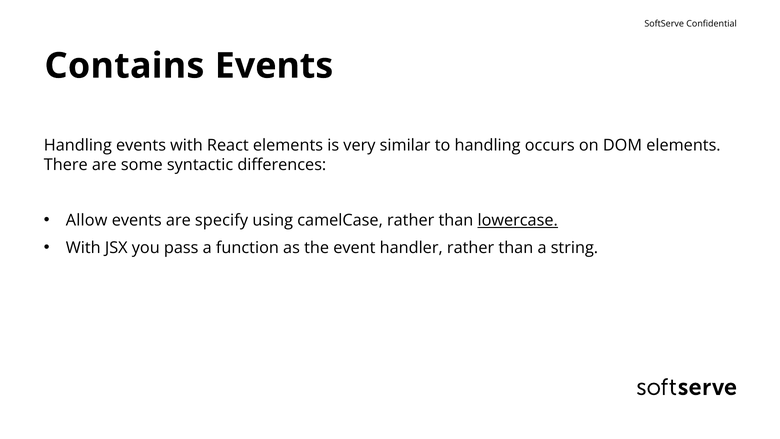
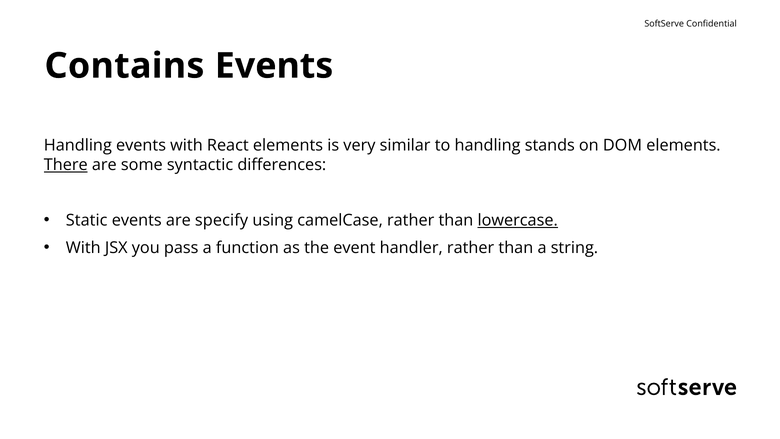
occurs: occurs -> stands (550, 145)
There underline: none -> present (66, 165)
Allow: Allow -> Static (87, 220)
